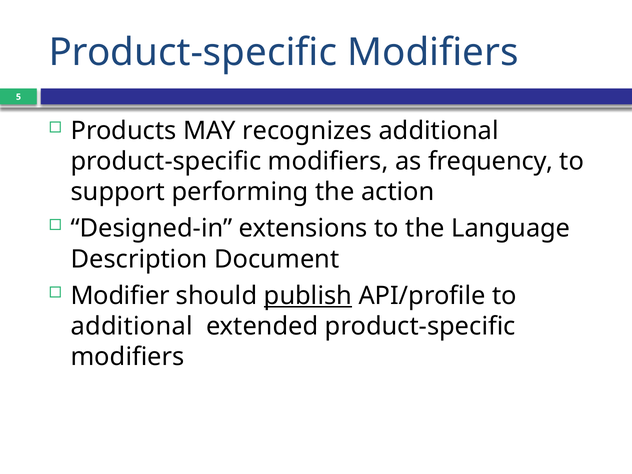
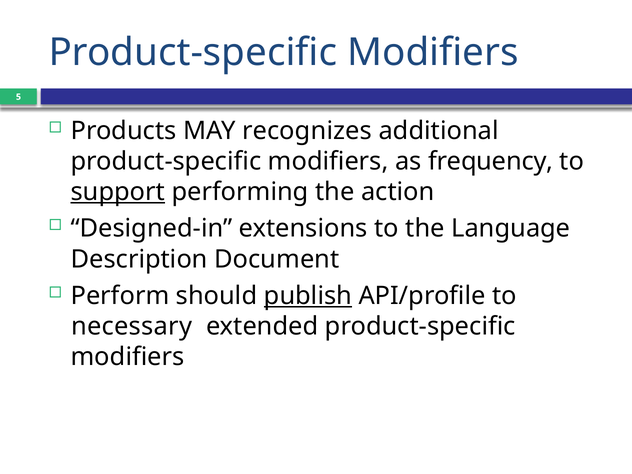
support underline: none -> present (118, 192)
Modifier: Modifier -> Perform (120, 296)
additional: additional -> necessary (132, 326)
